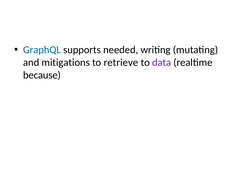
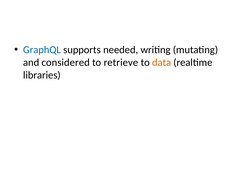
mitigations: mitigations -> considered (66, 62)
data colour: purple -> orange (162, 62)
because: because -> libraries (42, 75)
